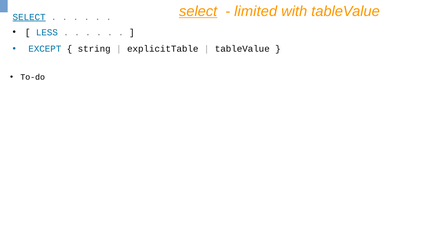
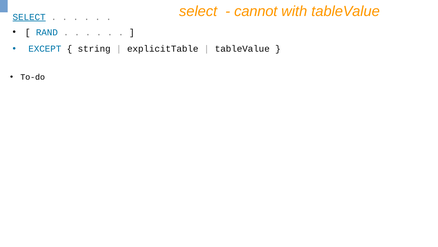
select underline: present -> none (198, 11)
limited: limited -> cannot (256, 11)
LESS: LESS -> RAND (47, 32)
